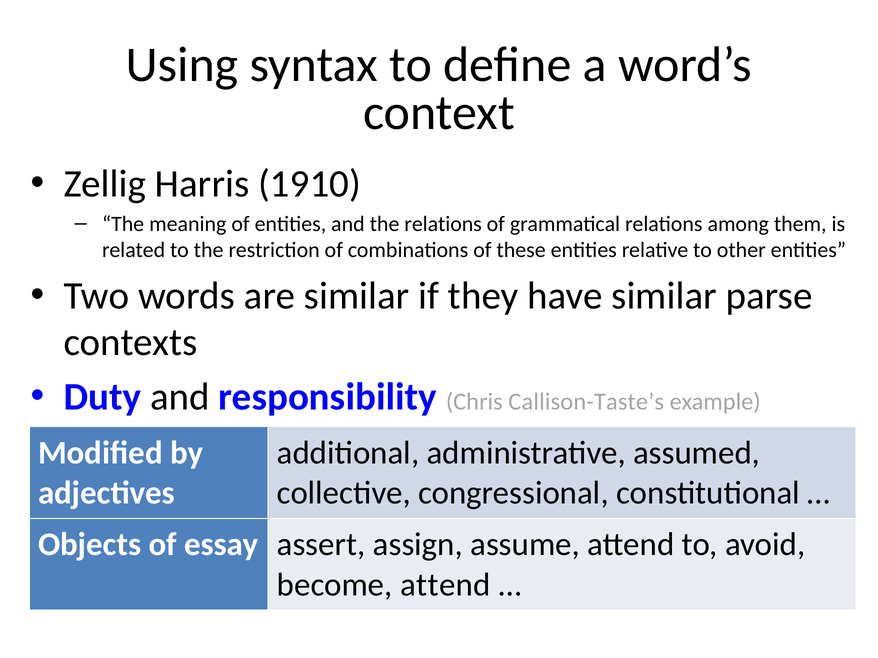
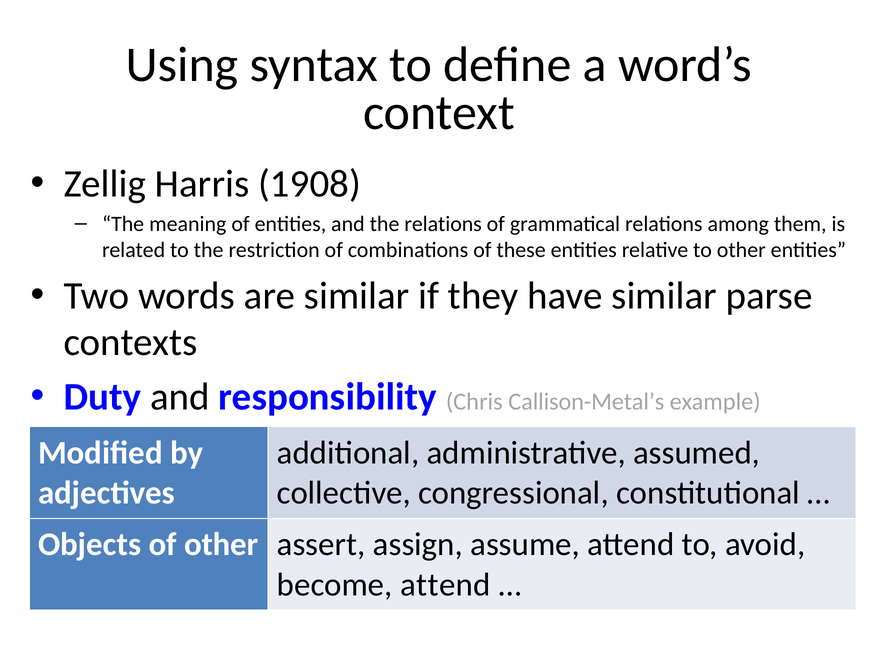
1910: 1910 -> 1908 (310, 184)
Callison-Taste’s: Callison-Taste’s -> Callison-Metal’s (586, 402)
of essay: essay -> other (221, 545)
